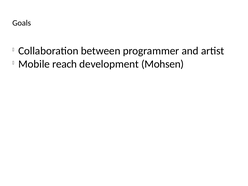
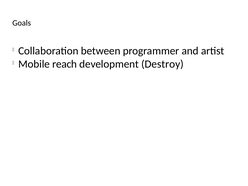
Mohsen: Mohsen -> Destroy (162, 64)
